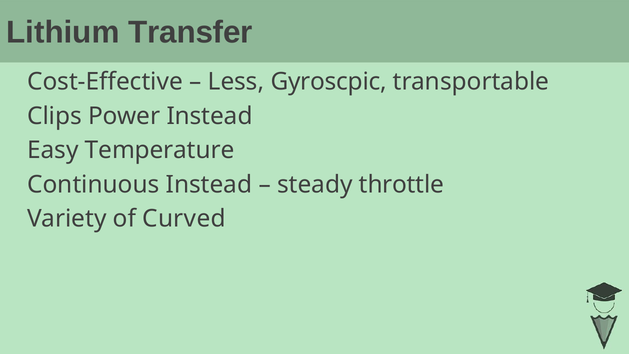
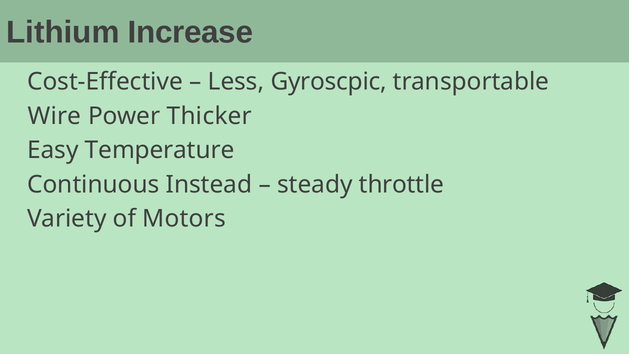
Transfer: Transfer -> Increase (190, 33)
Clips: Clips -> Wire (54, 116)
Power Instead: Instead -> Thicker (209, 116)
Curved: Curved -> Motors (184, 219)
